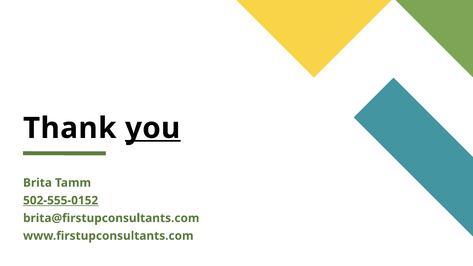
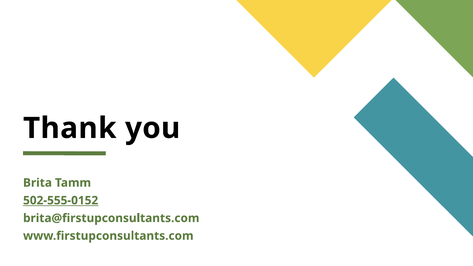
you underline: present -> none (153, 128)
